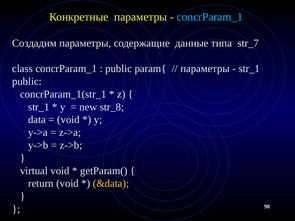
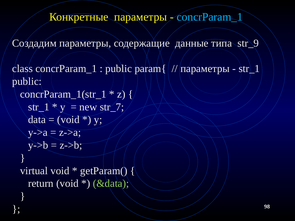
str_7: str_7 -> str_9 (248, 43)
str_8: str_8 -> str_7 (112, 107)
&data colour: yellow -> light green (111, 184)
